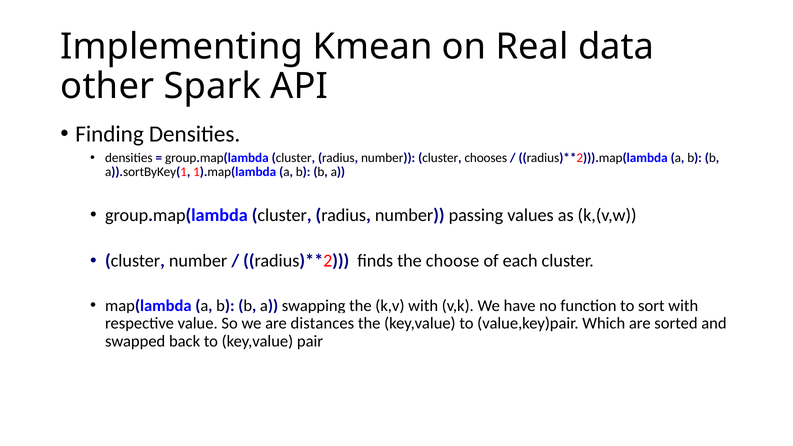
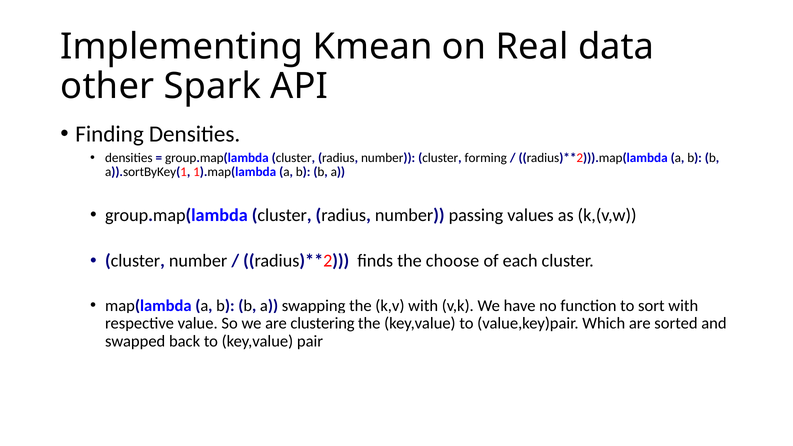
chooses: chooses -> forming (486, 158)
distances: distances -> clustering (323, 323)
